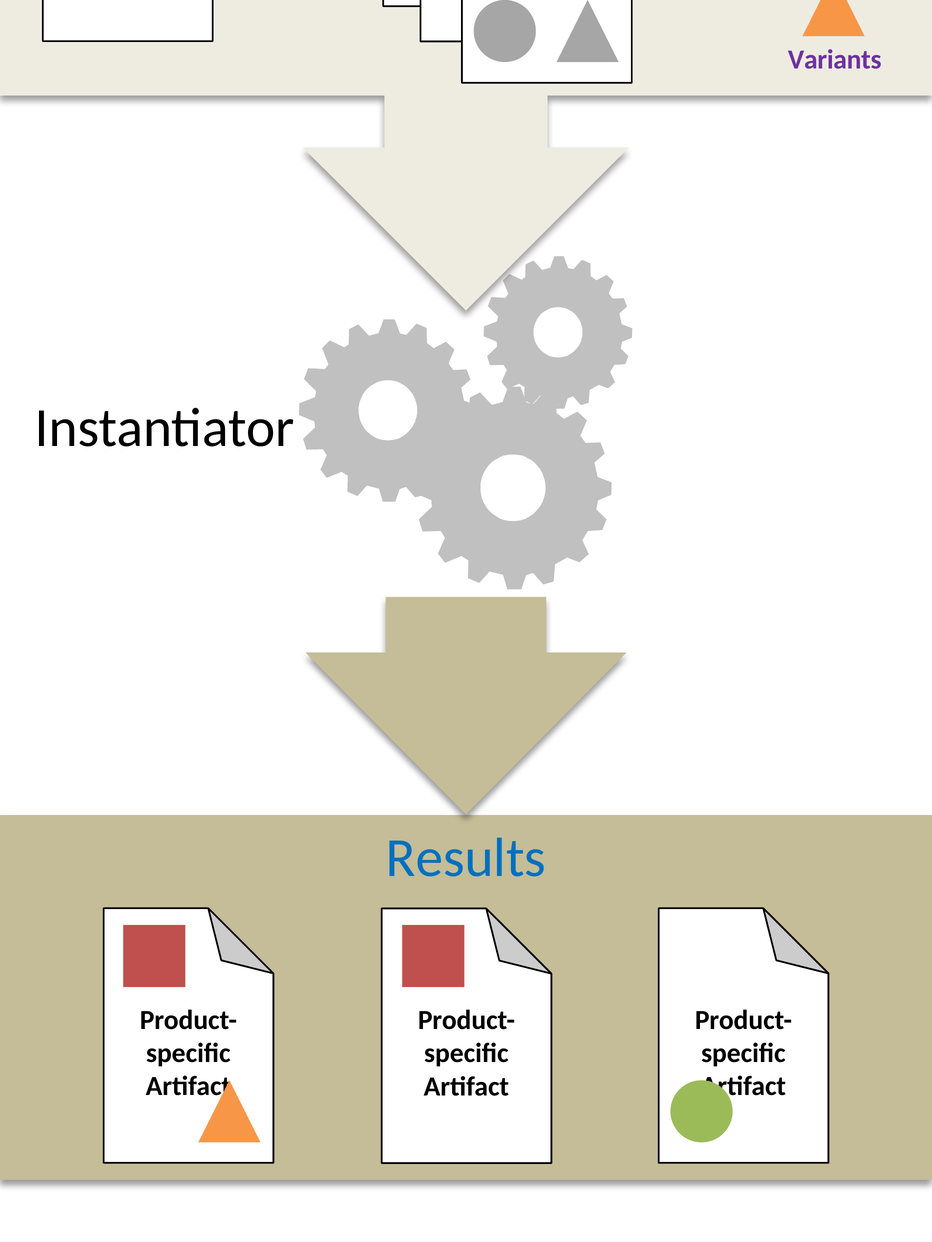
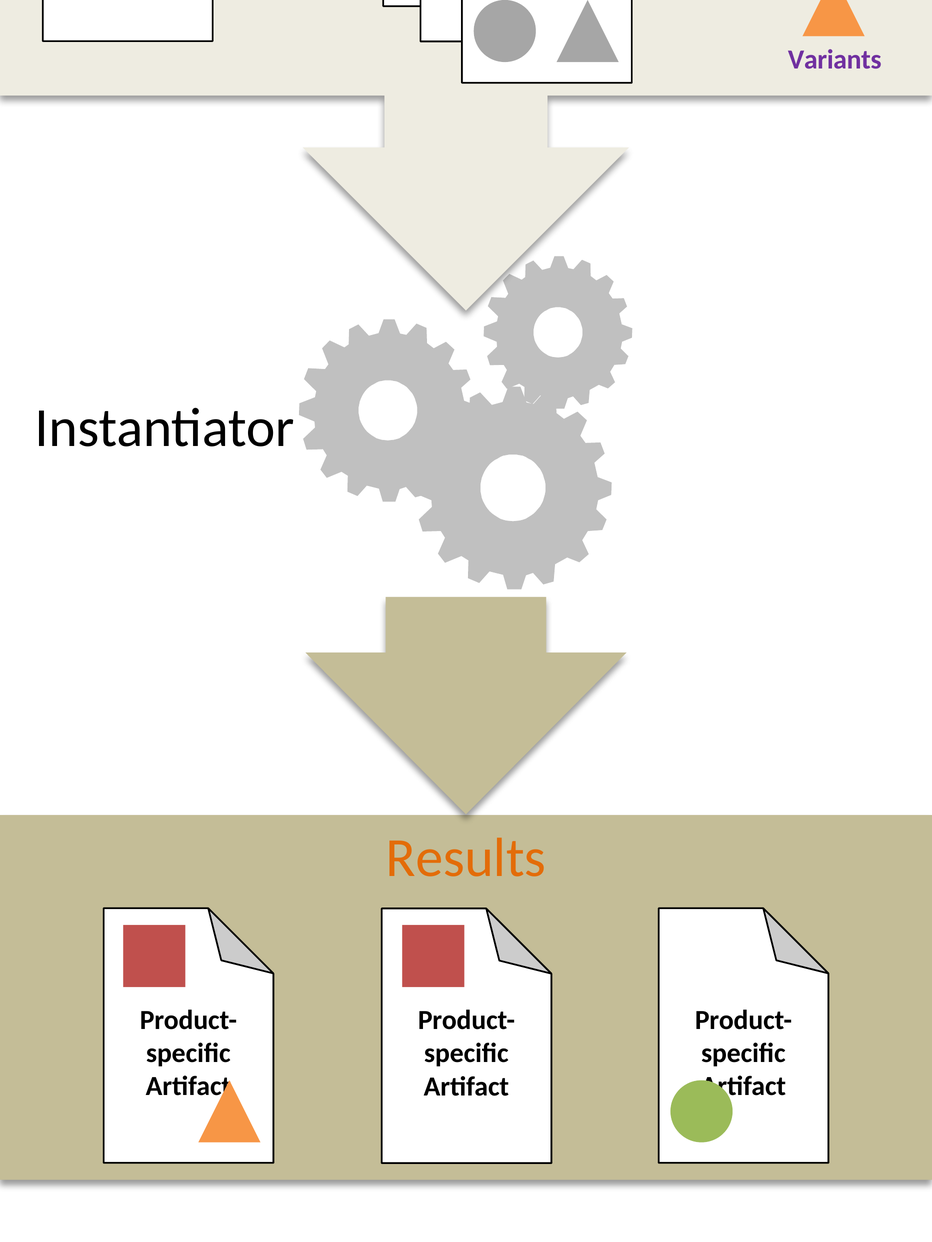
Results colour: blue -> orange (466, 859)
